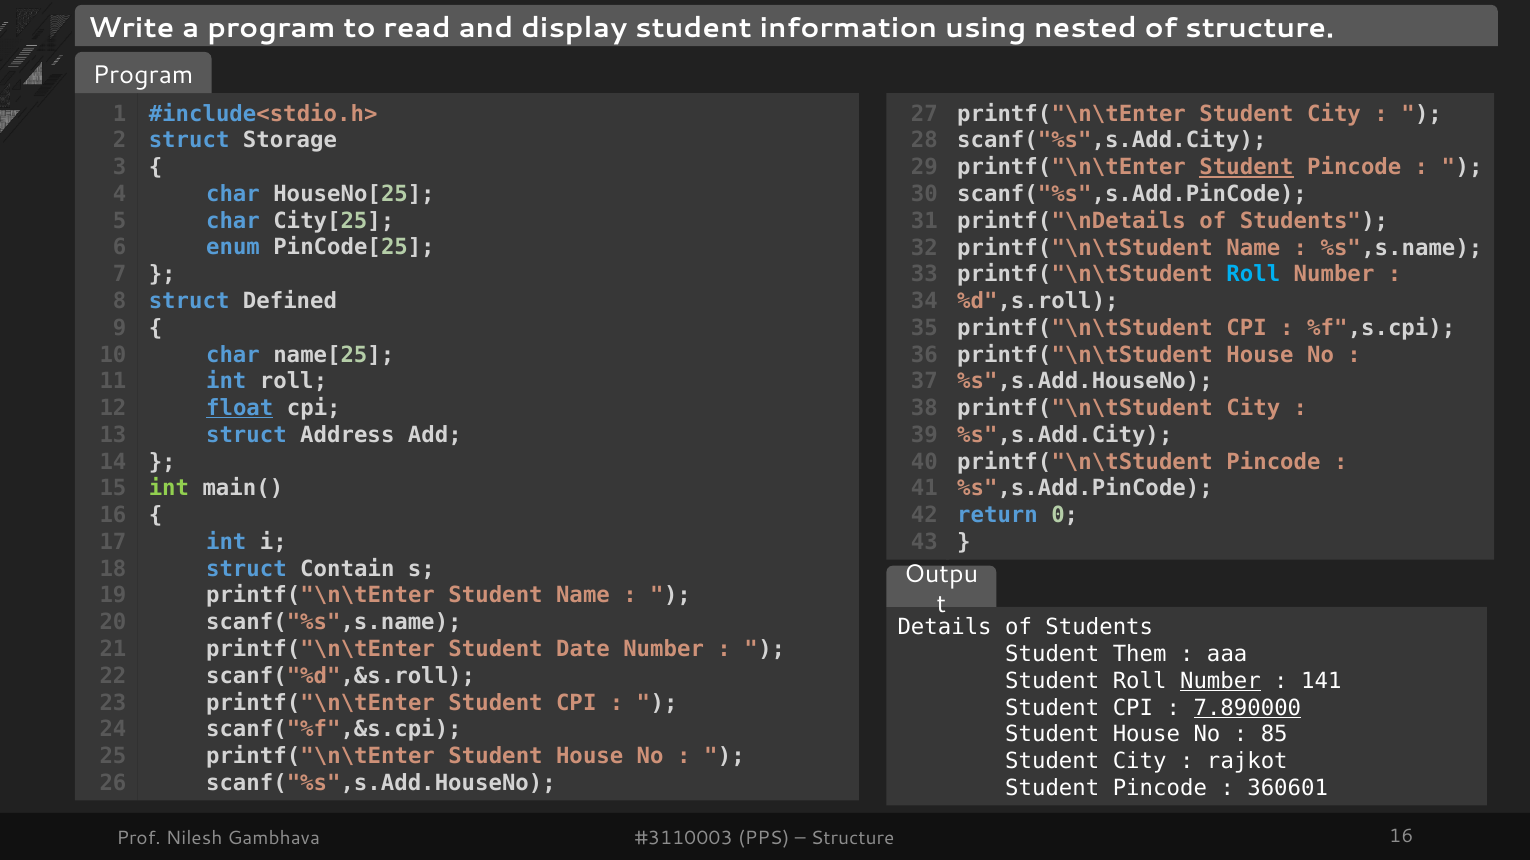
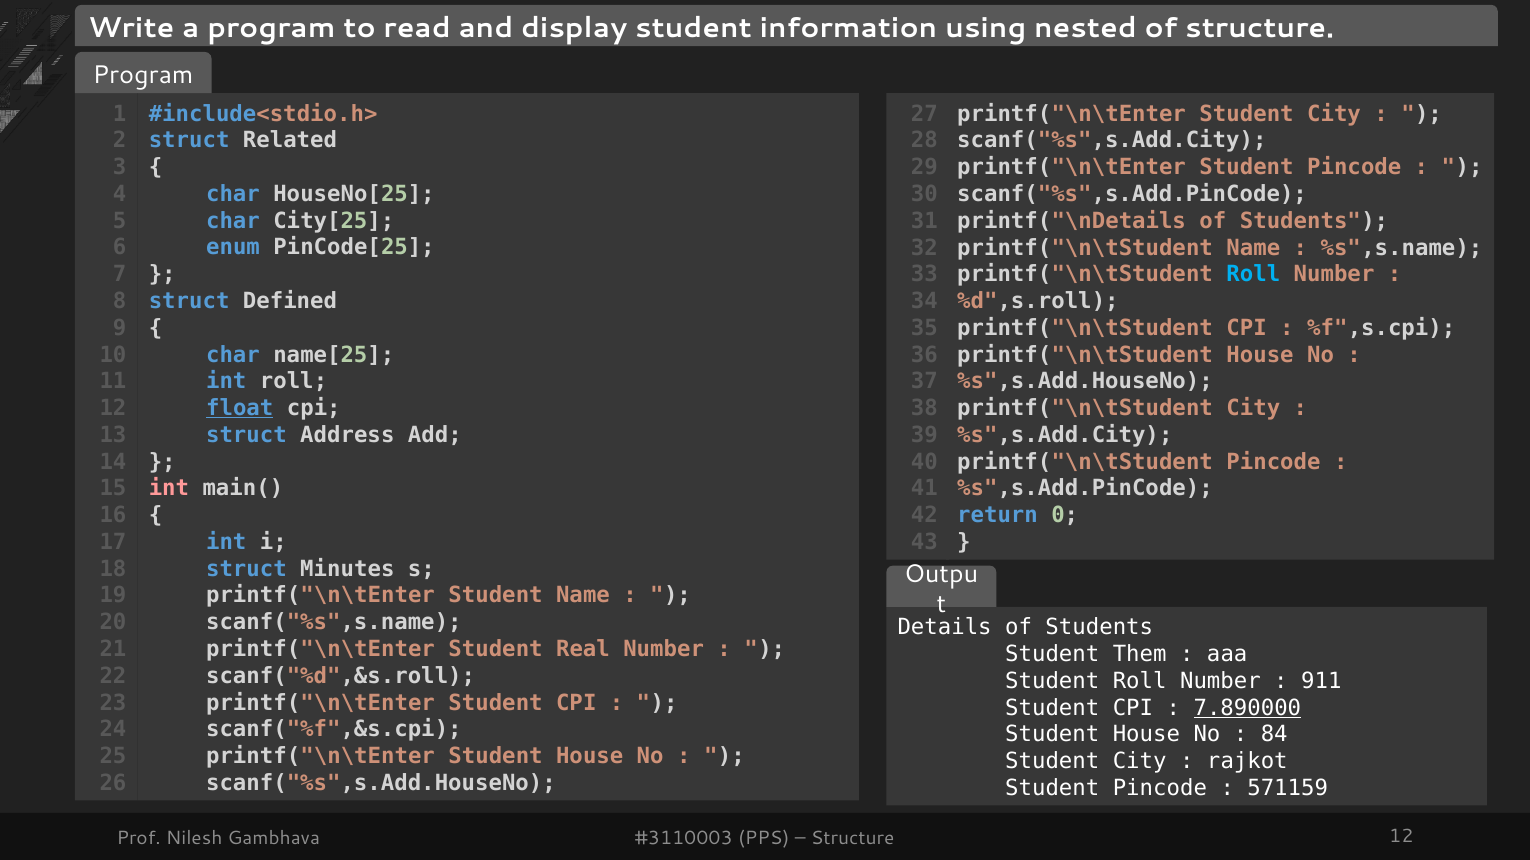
Storage: Storage -> Related (290, 141)
Student underline: present -> none (1247, 167)
int colour: light green -> pink (169, 489)
Contain: Contain -> Minutes (347, 569)
Date: Date -> Real (583, 650)
Number underline: present -> none (1220, 681)
141: 141 -> 911 (1321, 681)
85: 85 -> 84 (1274, 735)
360601: 360601 -> 571159 (1288, 789)
Structure 16: 16 -> 12 (1401, 837)
